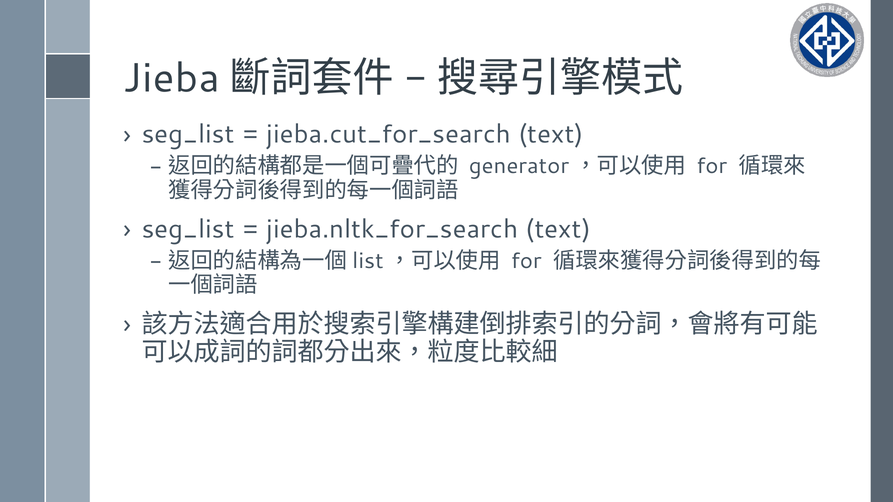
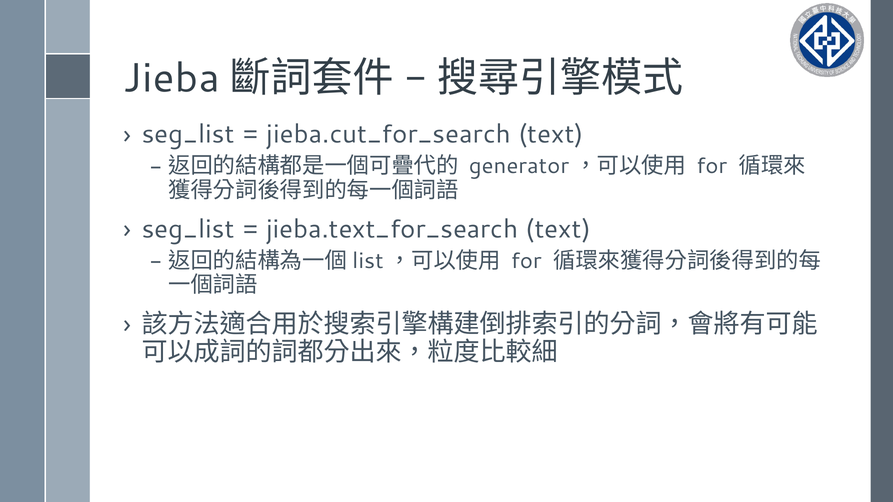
jieba.nltk_for_search: jieba.nltk_for_search -> jieba.text_for_search (392, 229)
